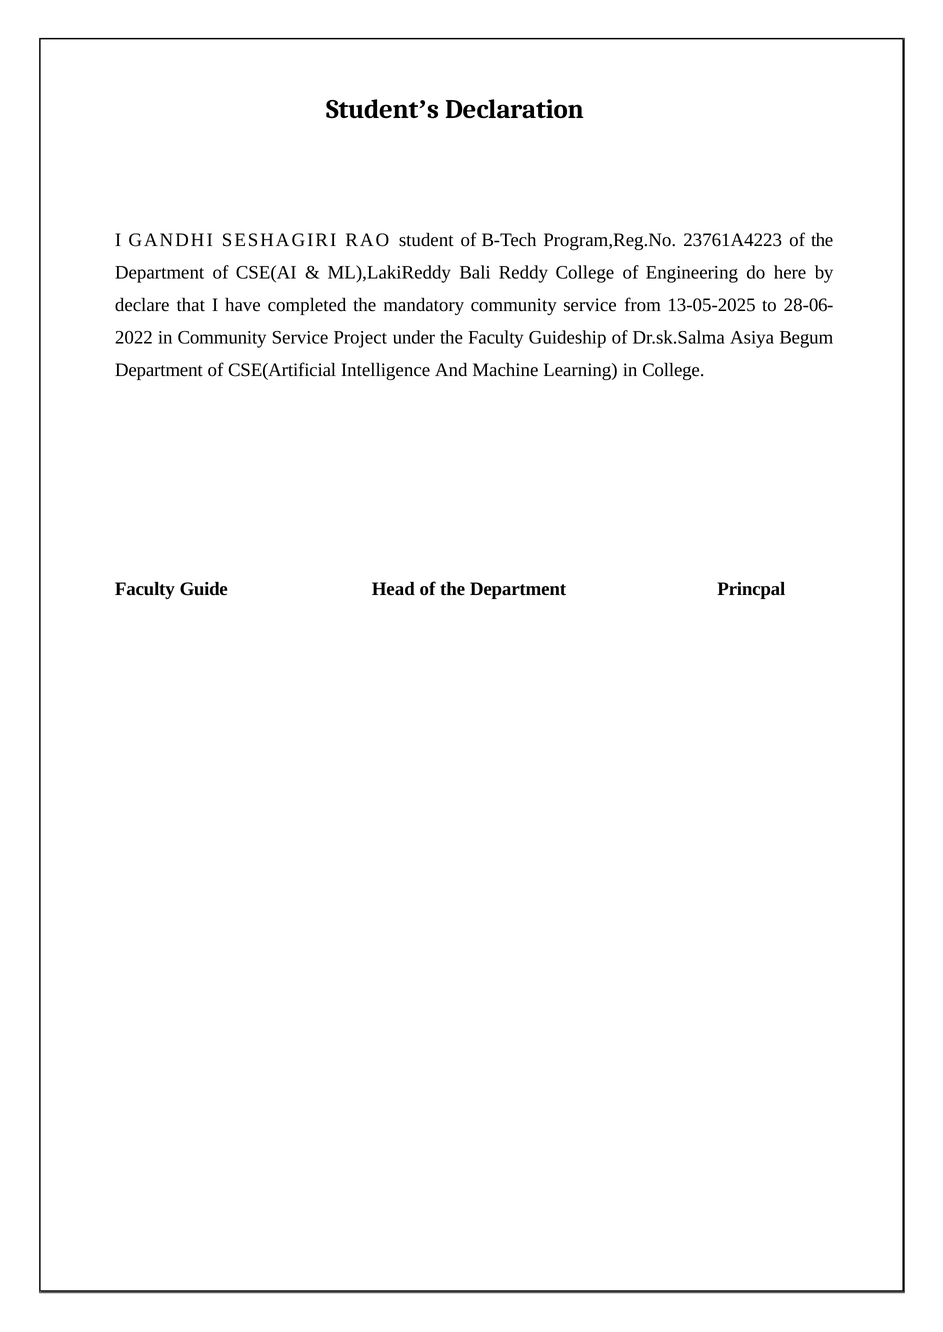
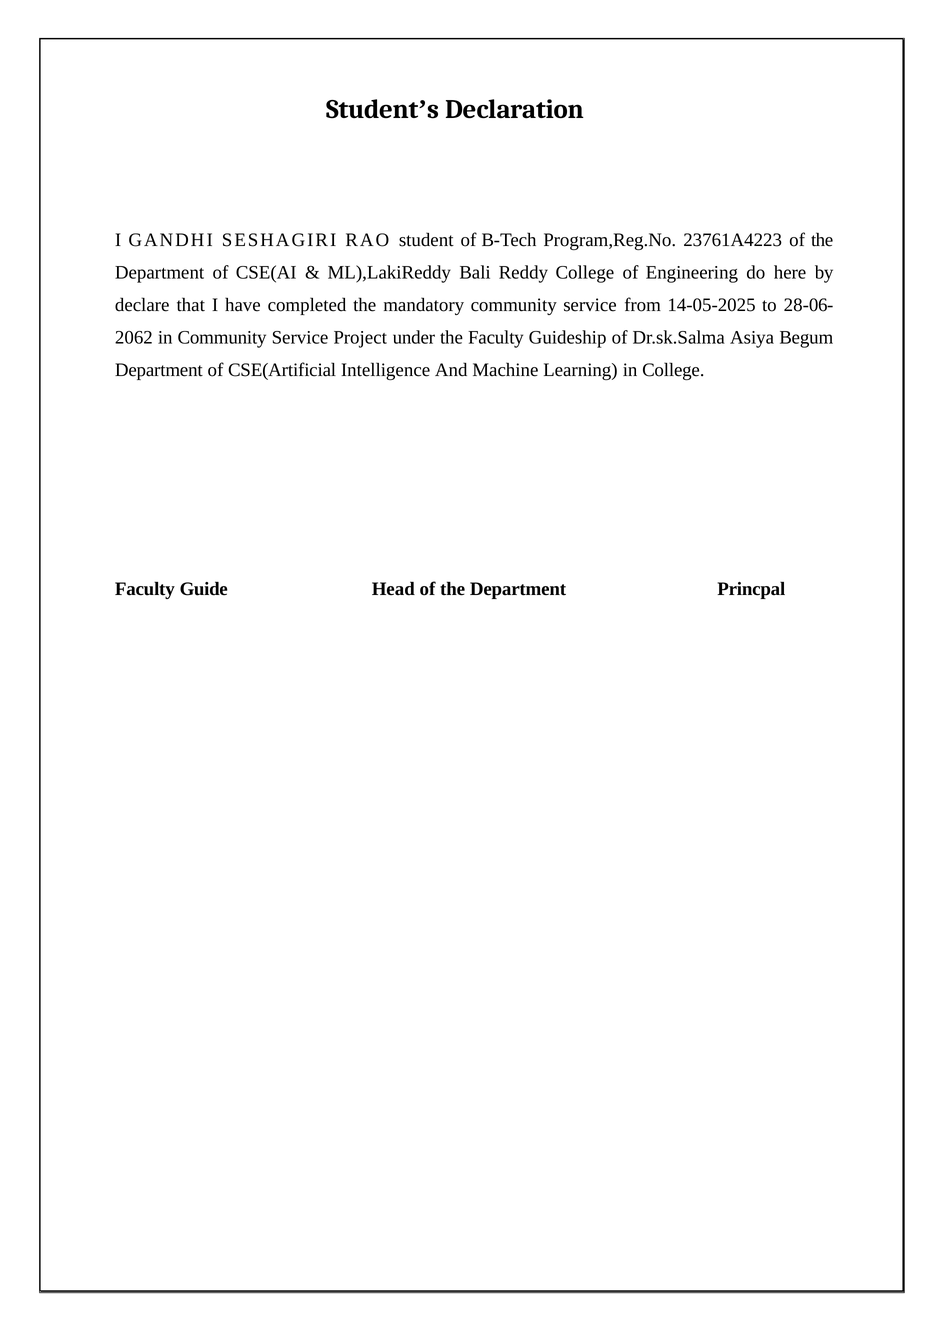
13-05-2025: 13-05-2025 -> 14-05-2025 (712, 305)
2022: 2022 -> 2062 (134, 337)
